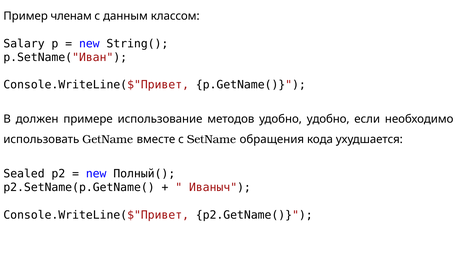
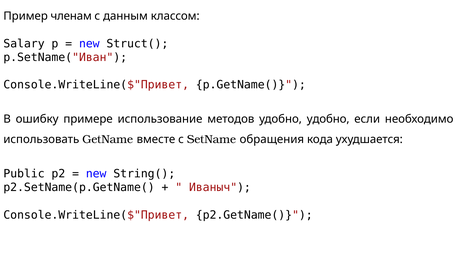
String(: String( -> Struct( (137, 44)
должен: должен -> ошибку (37, 119)
Sealed: Sealed -> Public (24, 174)
Полный(: Полный( -> String( (144, 174)
